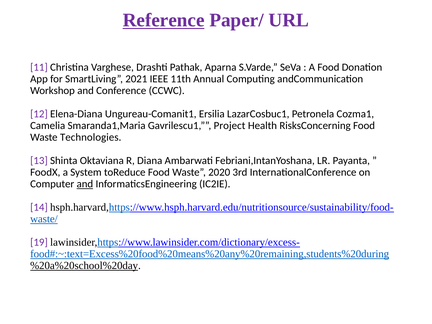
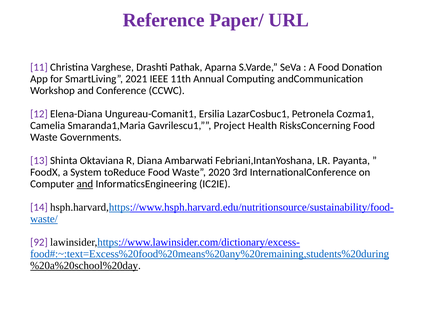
Reference underline: present -> none (164, 20)
Technologies: Technologies -> Governments (91, 137)
19: 19 -> 92 (39, 242)
